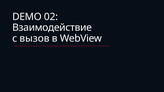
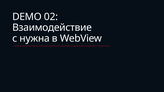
вызов: вызов -> нужна (35, 38)
